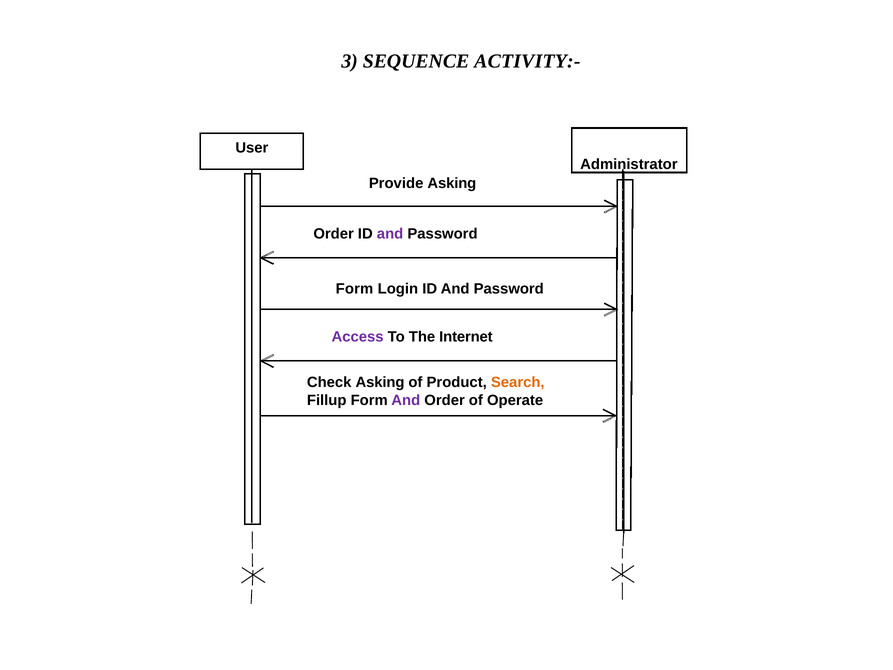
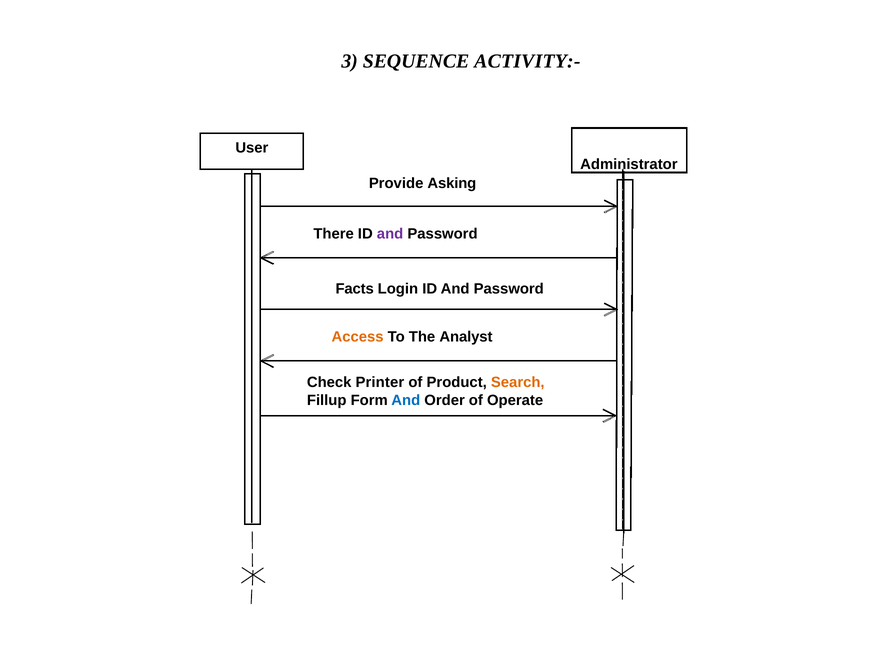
Order: Order -> There (334, 234)
Form: Form -> Facts (355, 289)
Access colour: purple -> orange (358, 337)
Internet: Internet -> Analyst (466, 337)
Check Asking: Asking -> Printer (380, 382)
And colour: purple -> blue (406, 400)
